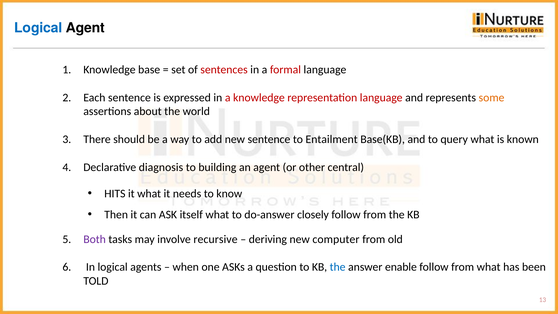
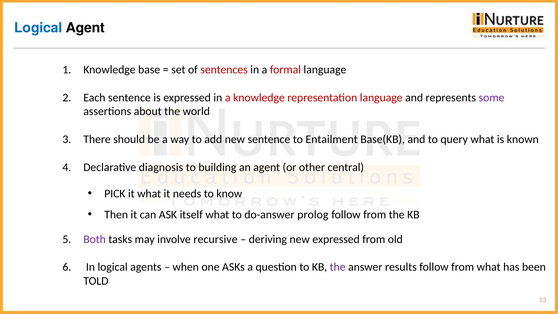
some colour: orange -> purple (492, 97)
HITS: HITS -> PICK (115, 194)
closely: closely -> prolog (313, 215)
new computer: computer -> expressed (336, 239)
the colour: blue -> purple (338, 267)
enable: enable -> results (401, 267)
